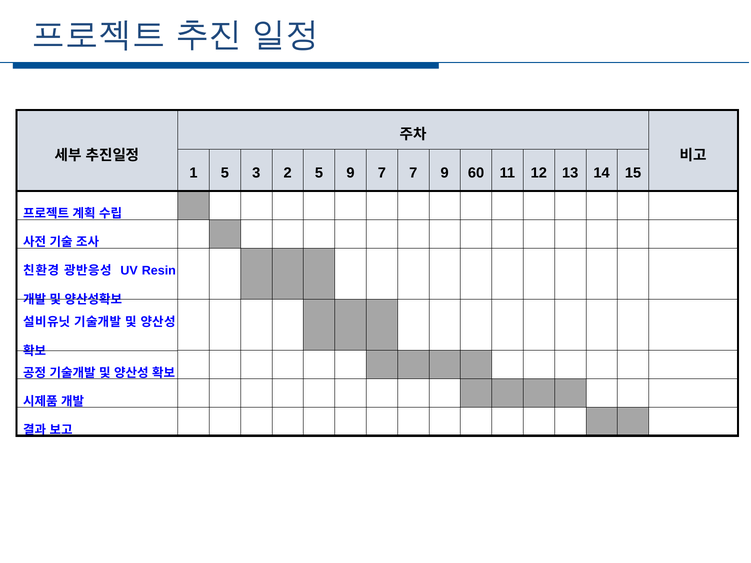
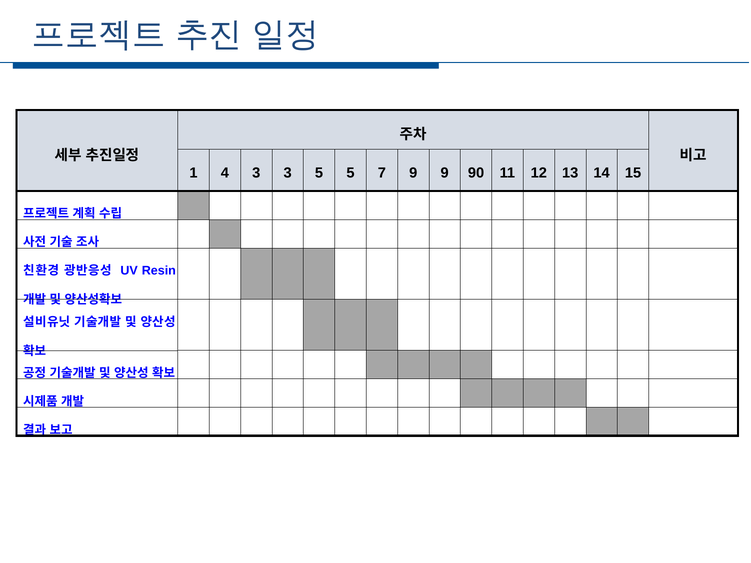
1 5: 5 -> 4 (225, 173)
3 2: 2 -> 3 (288, 173)
5 9: 9 -> 5 (350, 173)
7 7: 7 -> 9 (413, 173)
60: 60 -> 90 (476, 173)
